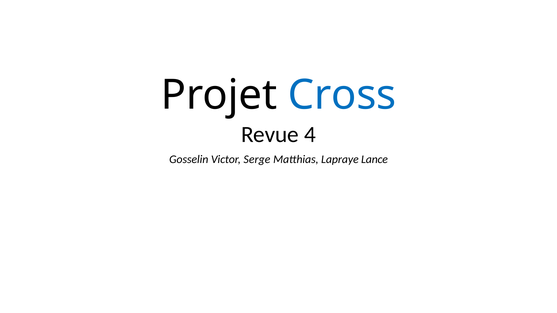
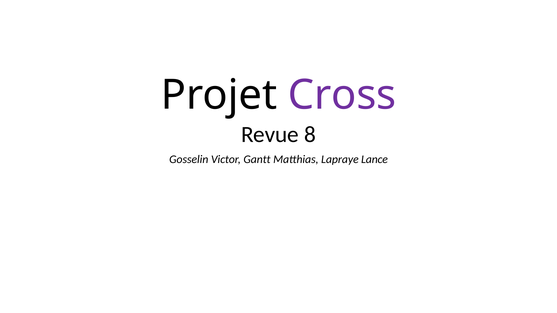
Cross colour: blue -> purple (342, 95)
4: 4 -> 8 (310, 135)
Serge: Serge -> Gantt (257, 159)
